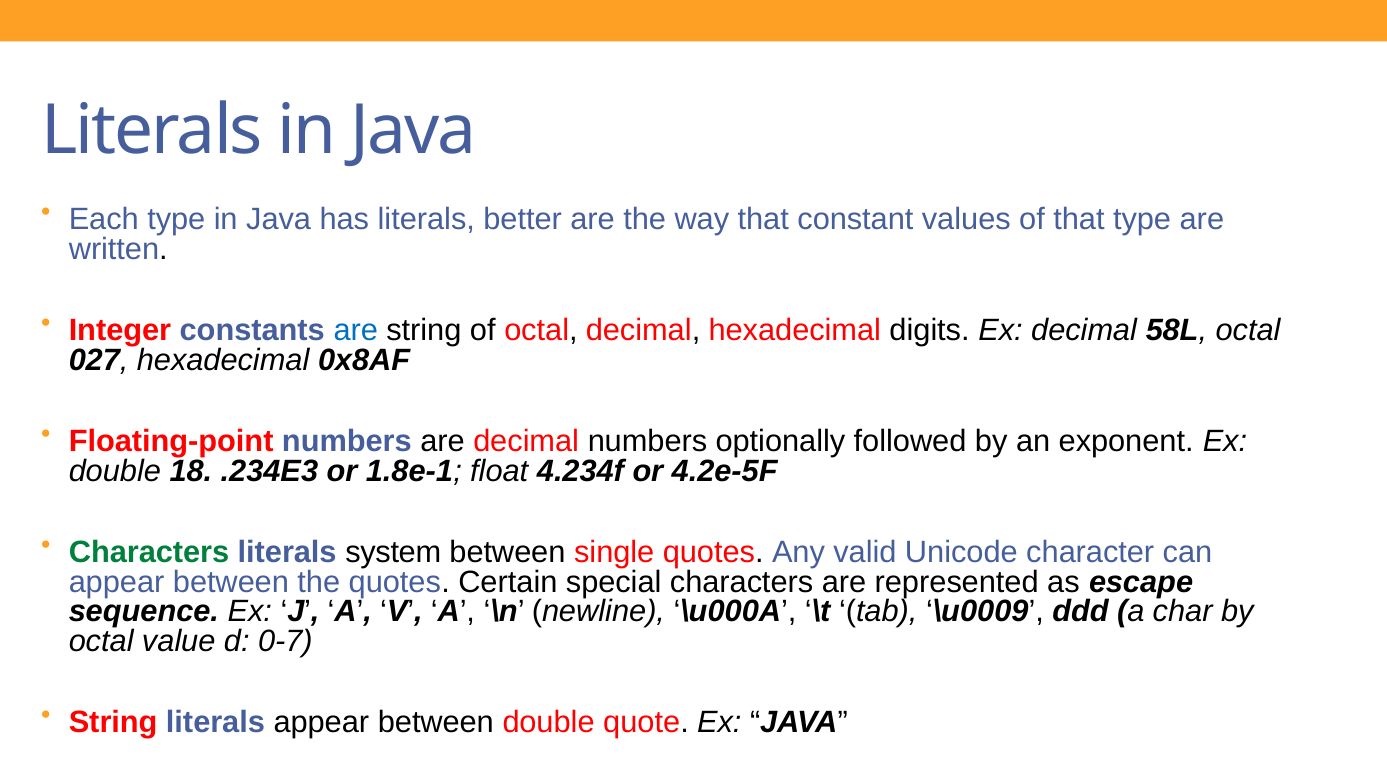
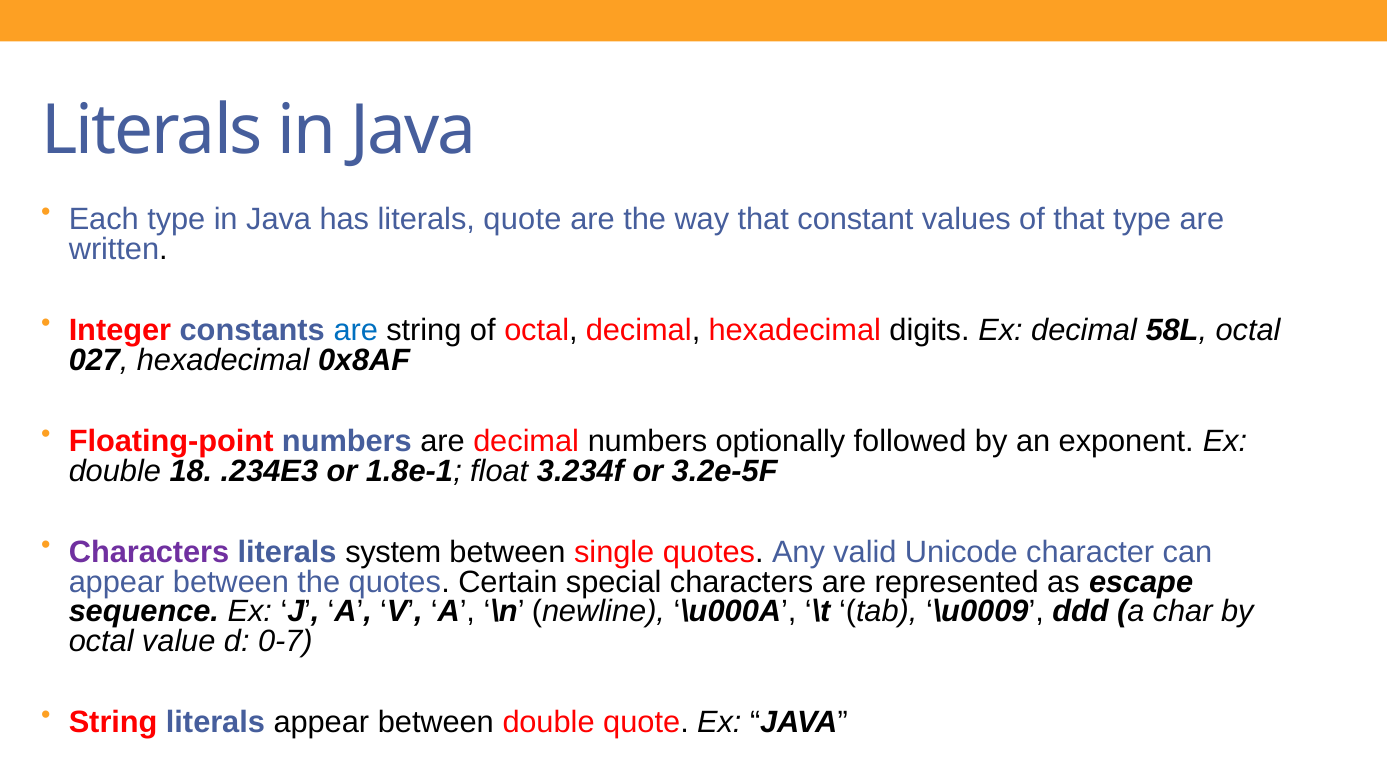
literals better: better -> quote (522, 220)
4.234f: 4.234f -> 3.234f (580, 471)
4.2e-5F: 4.2e-5F -> 3.2e-5F (725, 471)
Characters colour: green -> purple (149, 553)
